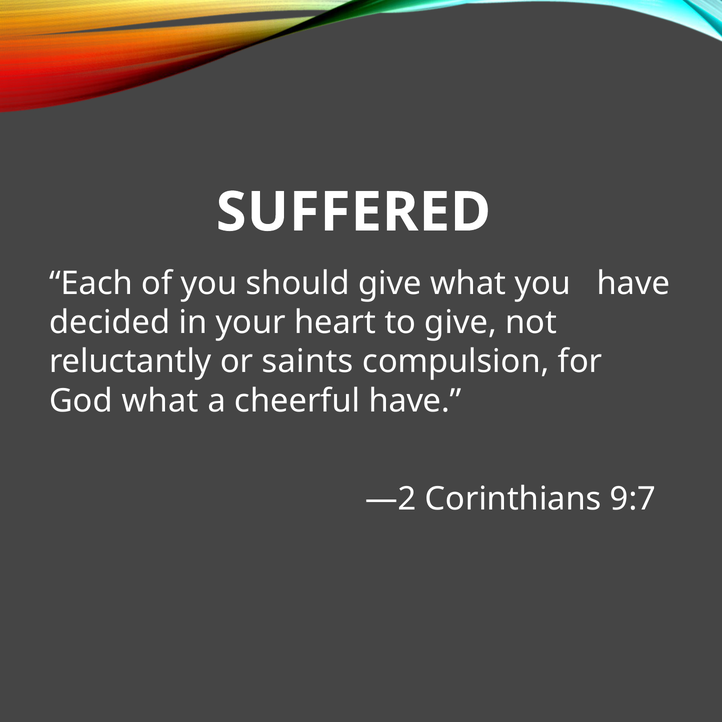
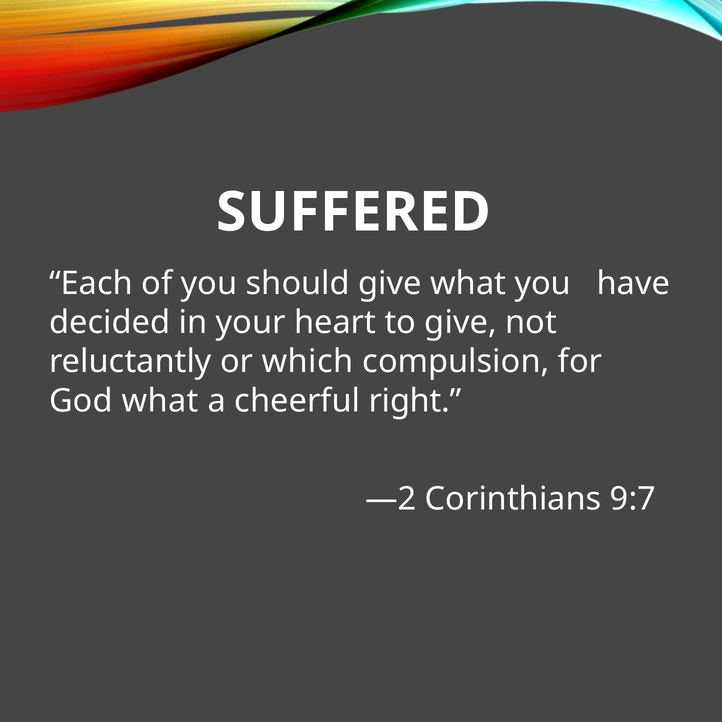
saints: saints -> which (308, 362)
cheerful have: have -> right (415, 401)
